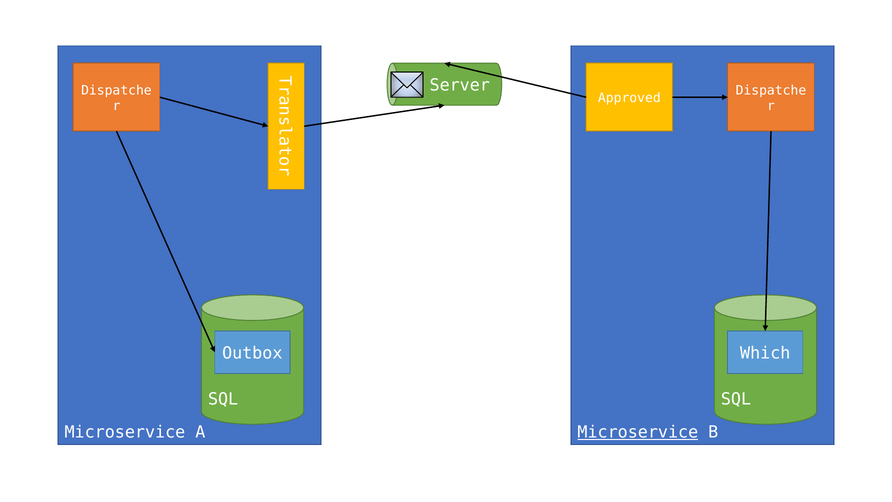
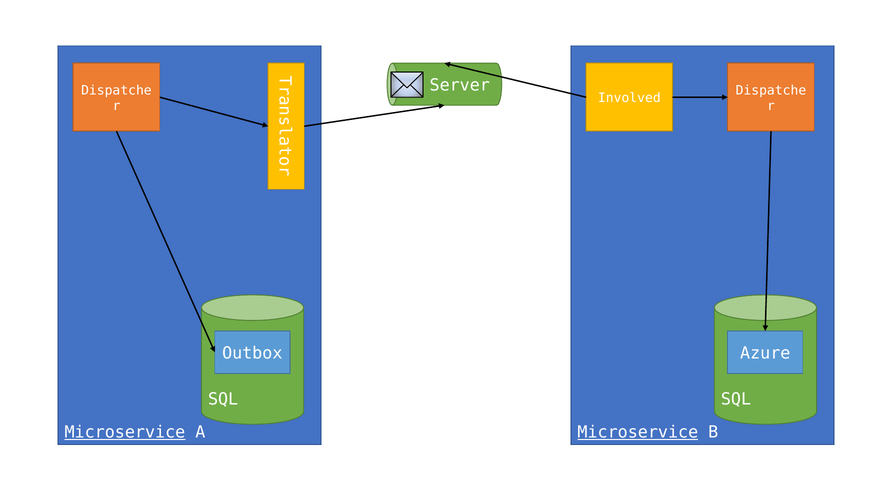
Approved: Approved -> Involved (629, 98)
Which: Which -> Azure (765, 353)
Microservice underline: none -> present (125, 432)
